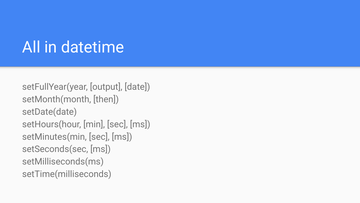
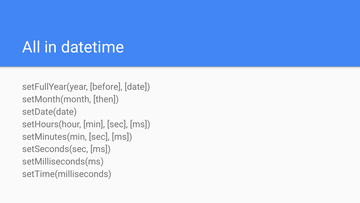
output: output -> before (106, 87)
